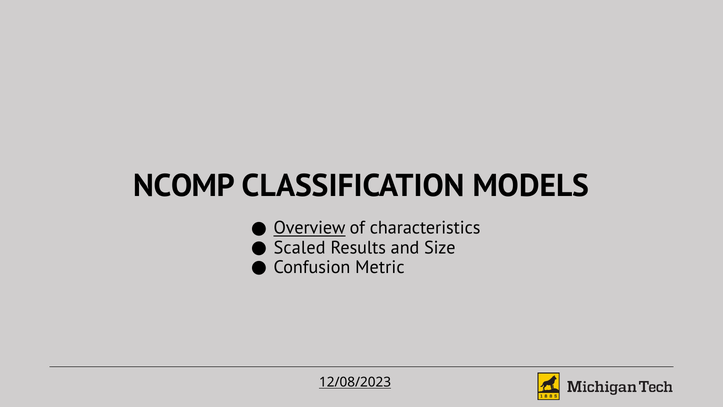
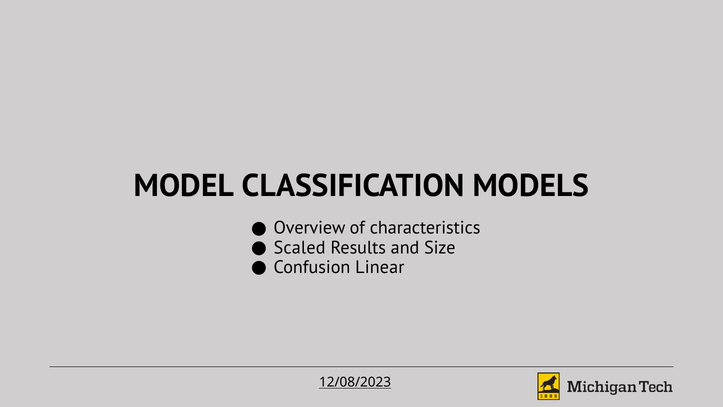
NCOMP: NCOMP -> MODEL (184, 185)
Overview underline: present -> none (309, 228)
Metric: Metric -> Linear (380, 267)
